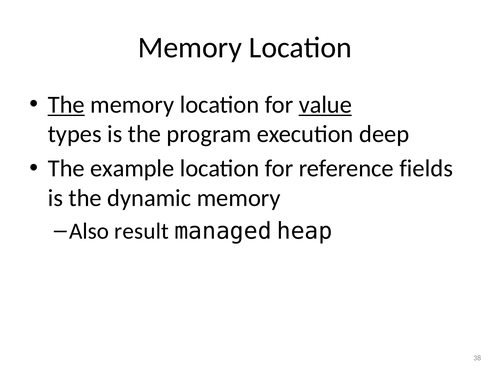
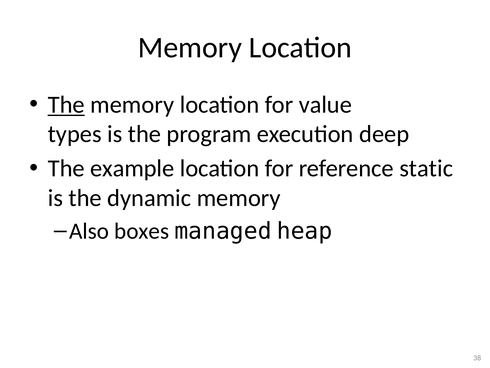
value underline: present -> none (325, 105)
fields: fields -> static (426, 168)
result: result -> boxes (142, 231)
